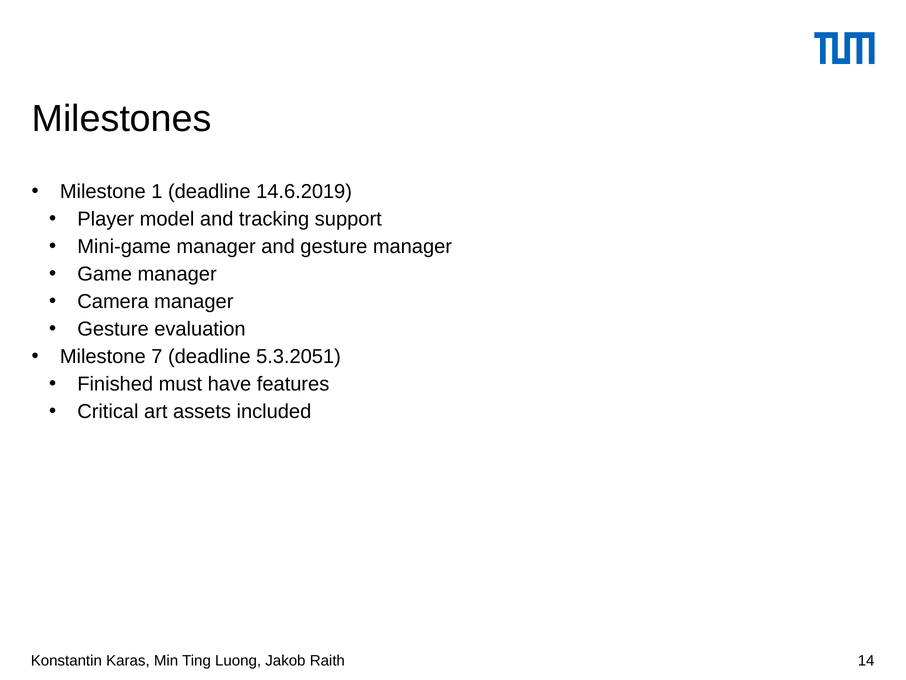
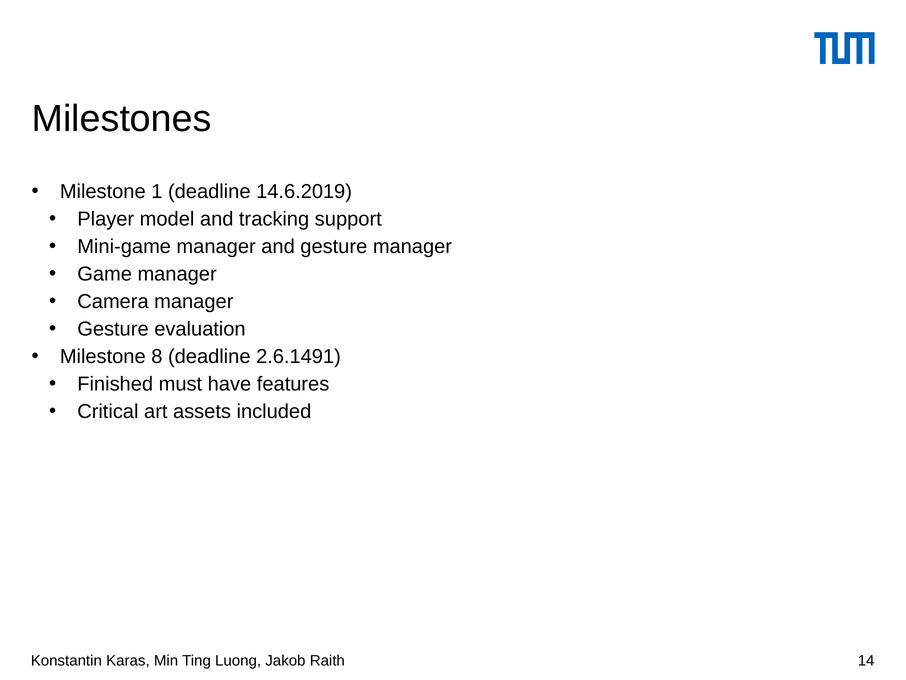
7: 7 -> 8 (157, 356)
5.3.2051: 5.3.2051 -> 2.6.1491 (298, 356)
